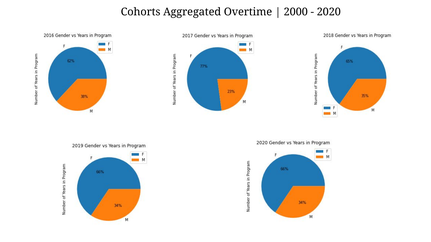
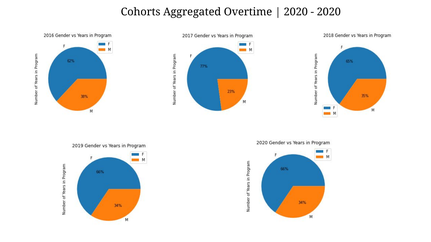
2000: 2000 -> 2020 (296, 12)
